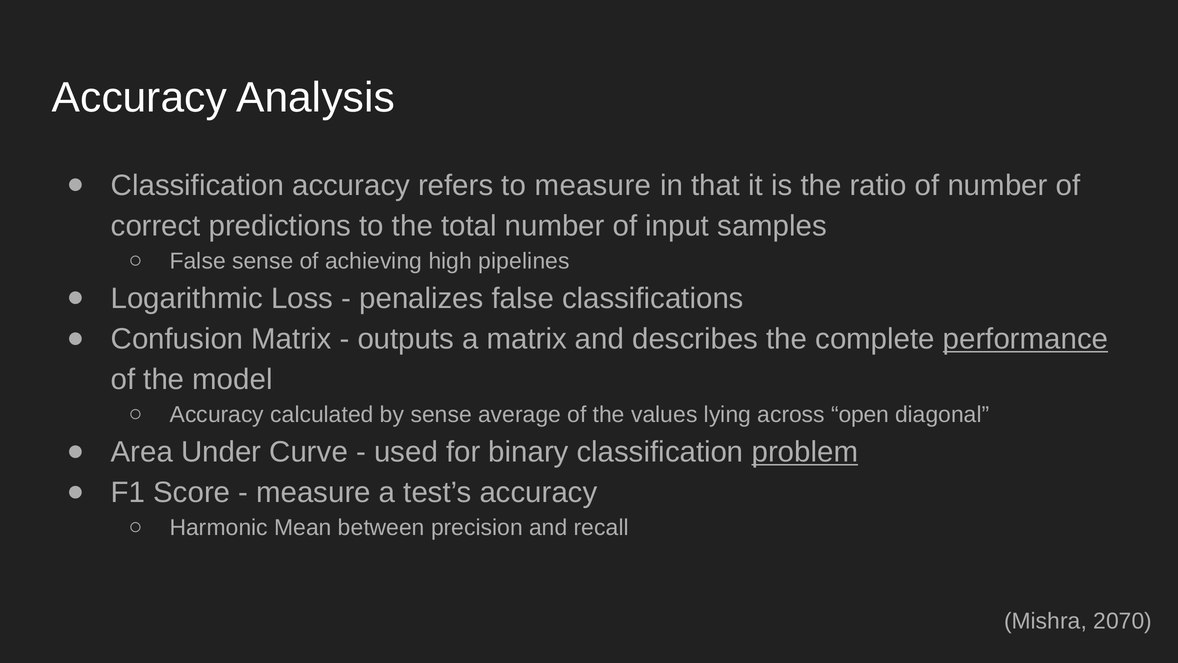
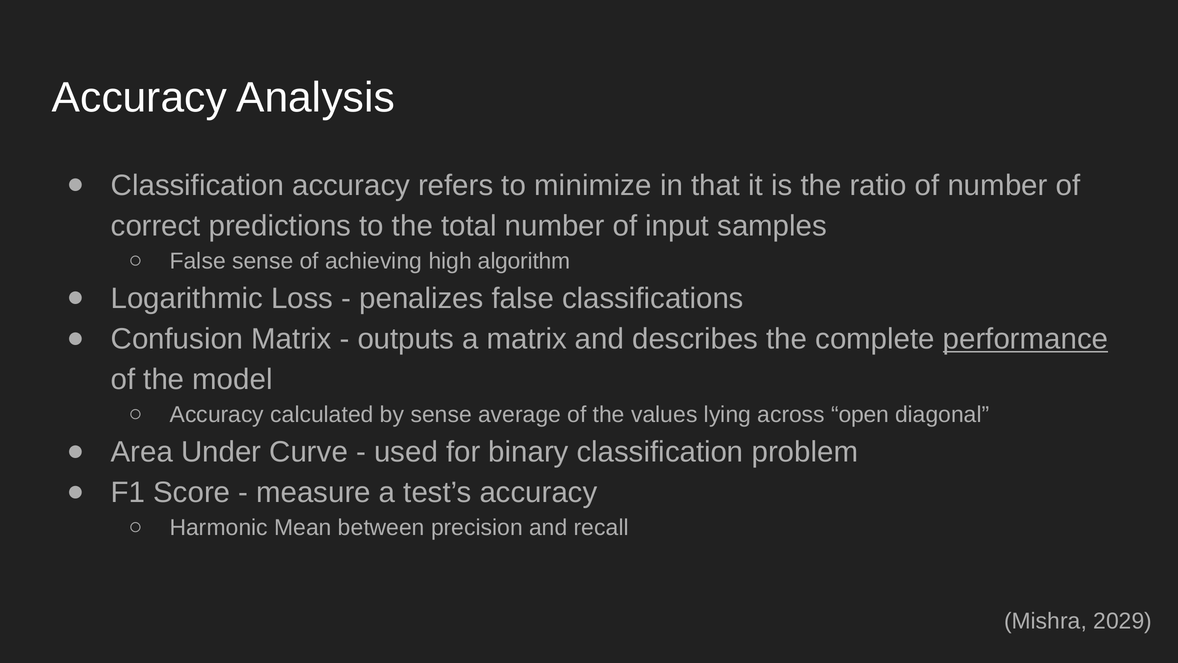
to measure: measure -> minimize (593, 185)
pipelines: pipelines -> algorithm (524, 261)
problem underline: present -> none (805, 452)
2070: 2070 -> 2029 (1123, 621)
